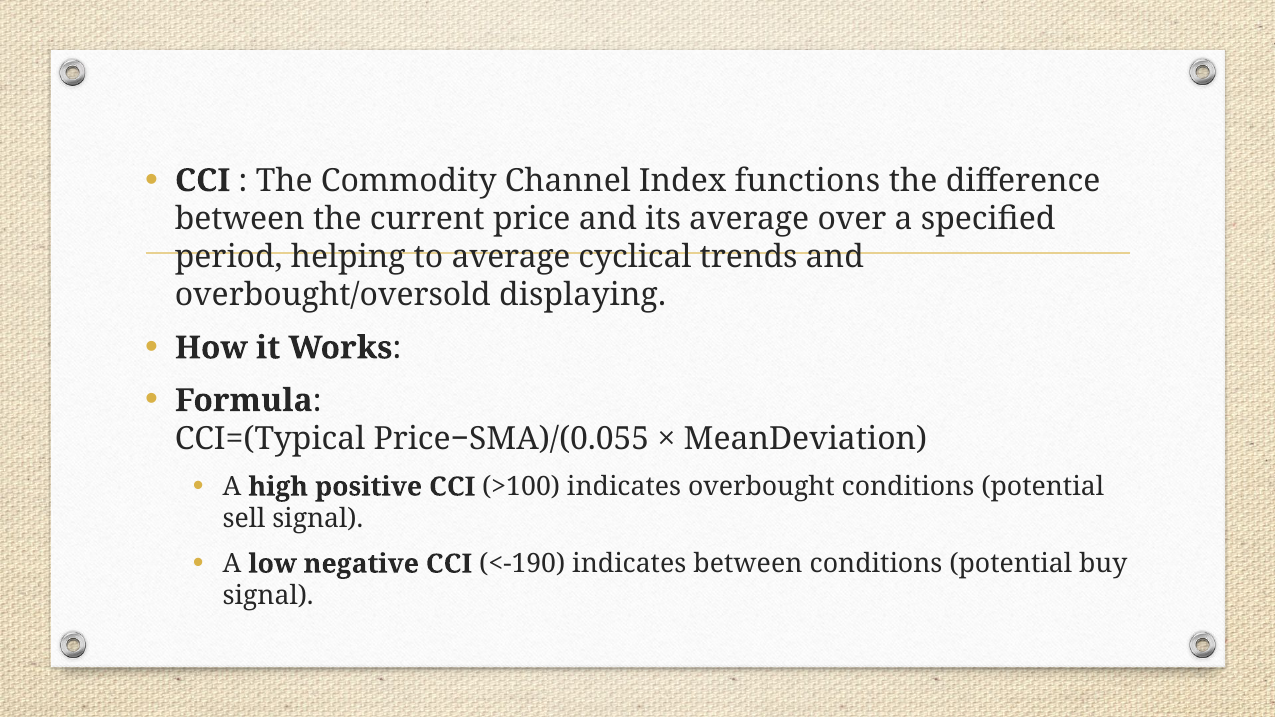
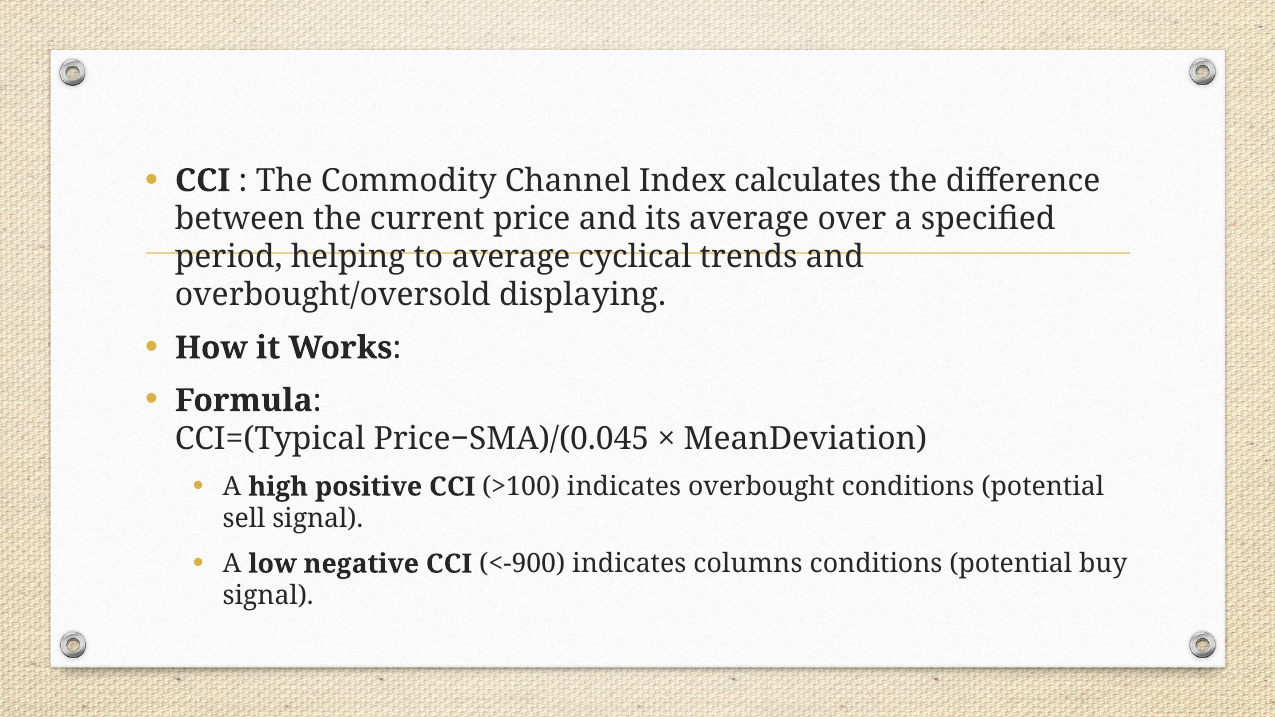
functions: functions -> calculates (808, 181)
Price−SMA)/(0.055: Price−SMA)/(0.055 -> Price−SMA)/(0.045 (511, 439)
<-190: <-190 -> <-900 (522, 564)
indicates between: between -> columns (748, 564)
